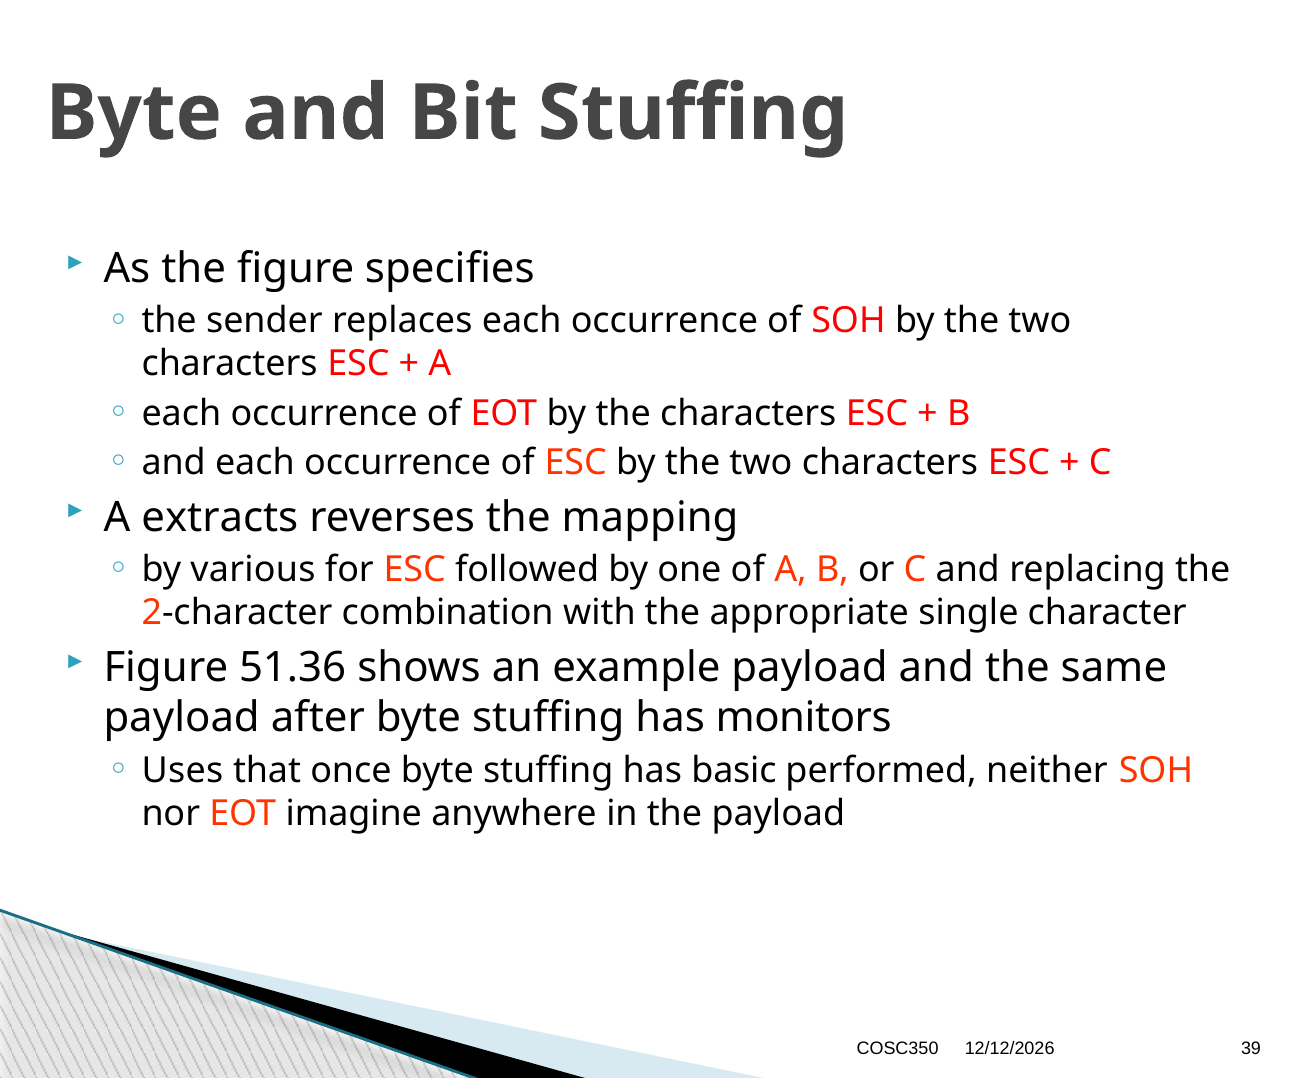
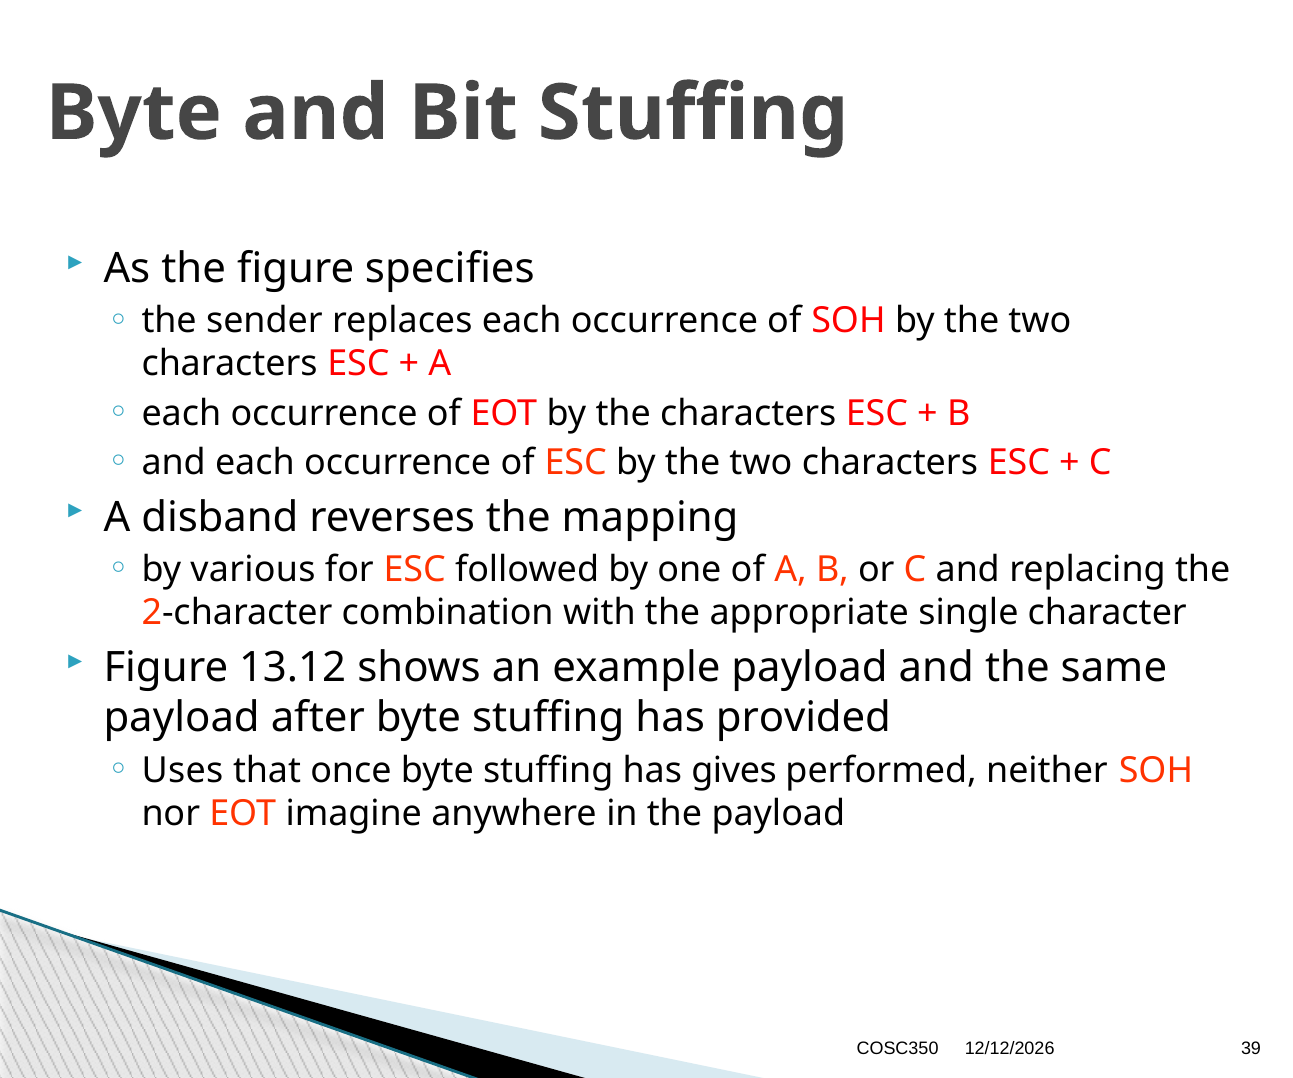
extracts: extracts -> disband (220, 517)
51.36: 51.36 -> 13.12 (293, 667)
monitors: monitors -> provided (803, 717)
basic: basic -> gives (734, 770)
